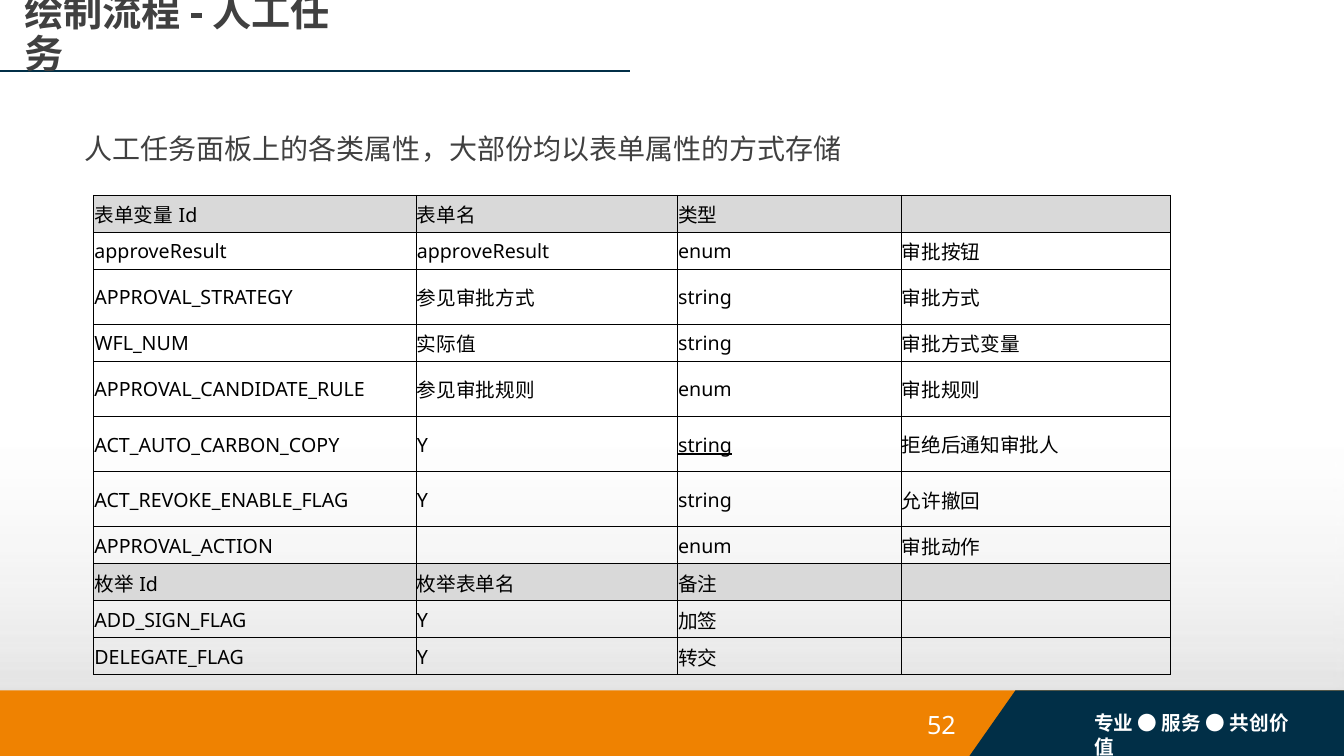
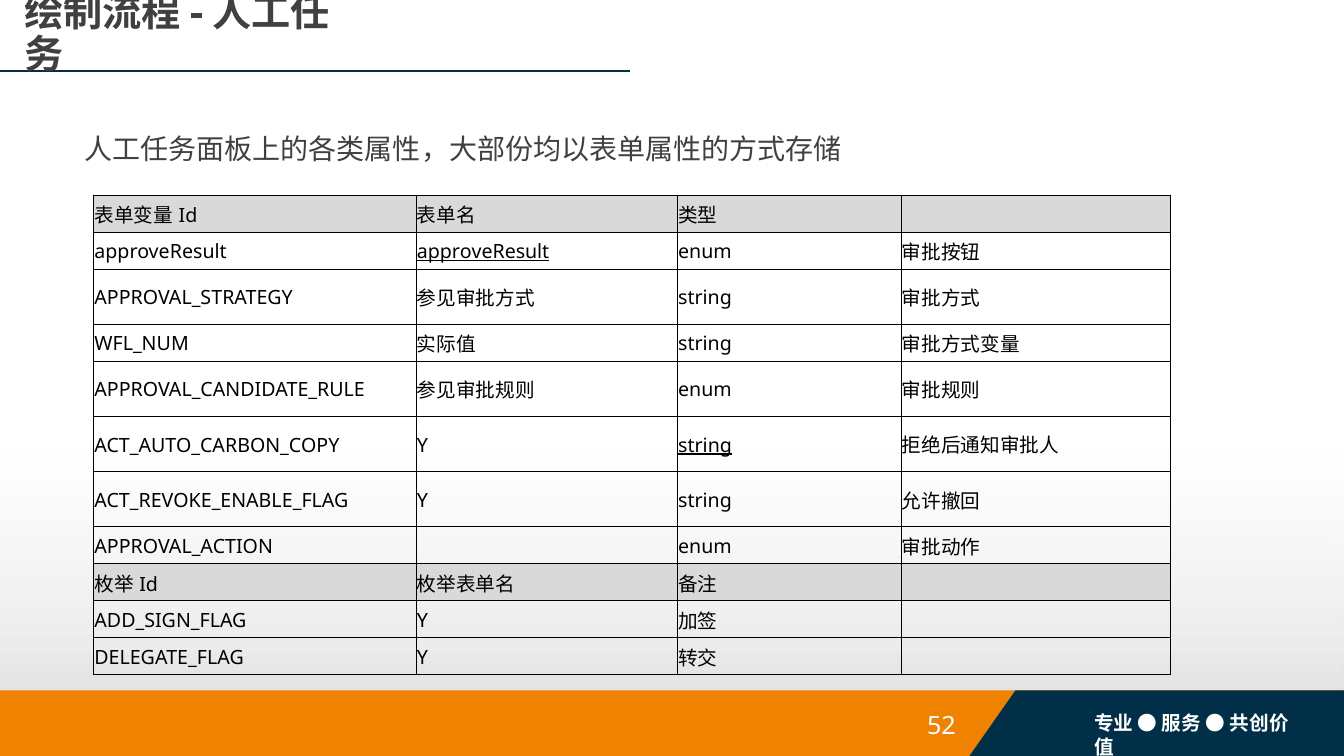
approveResult underline: none -> present (483, 252)
